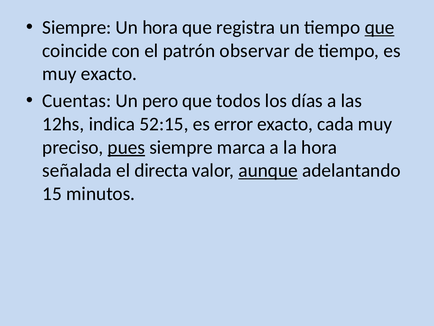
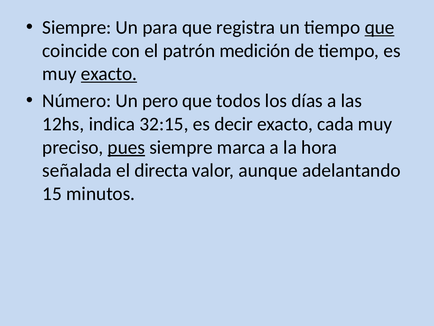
Un hora: hora -> para (160, 27)
observar: observar -> medición (255, 51)
exacto underline: none -> present (109, 74)
Cuentas: Cuentas -> Número (77, 101)
52:15: 52:15 -> 32:15 (164, 124)
error: error -> decir (234, 124)
aunque underline: present -> none (268, 170)
